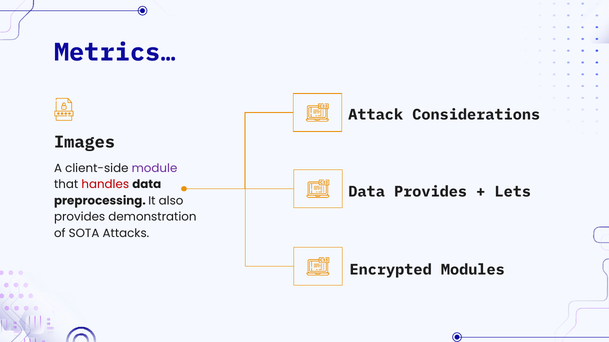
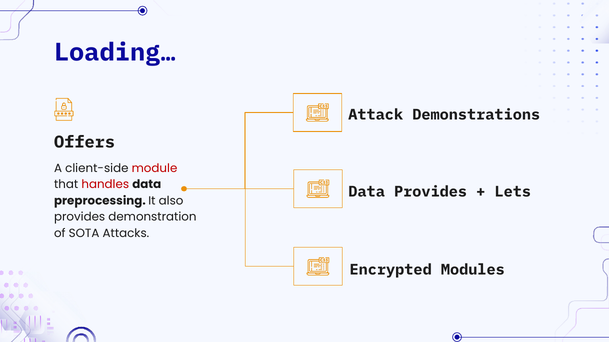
Metrics…: Metrics… -> Loading… (115, 53)
Considerations: Considerations -> Demonstrations (476, 115)
Images: Images -> Offers (85, 142)
module colour: purple -> red (155, 168)
